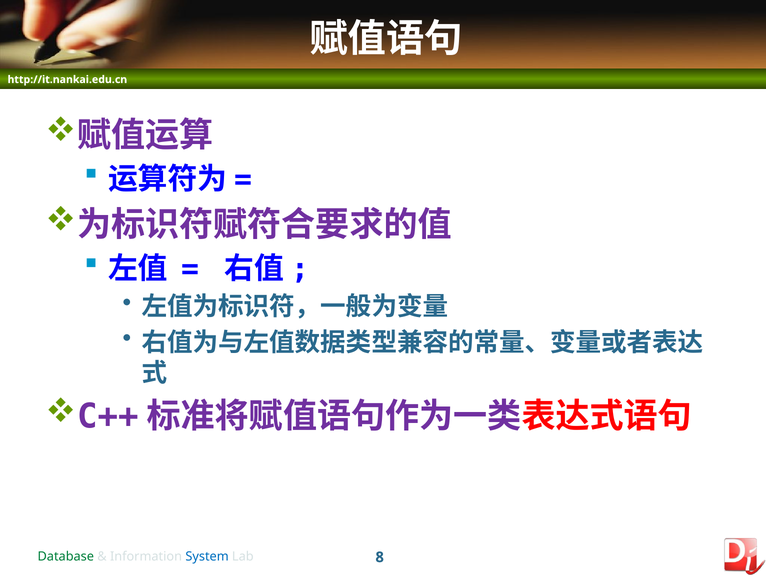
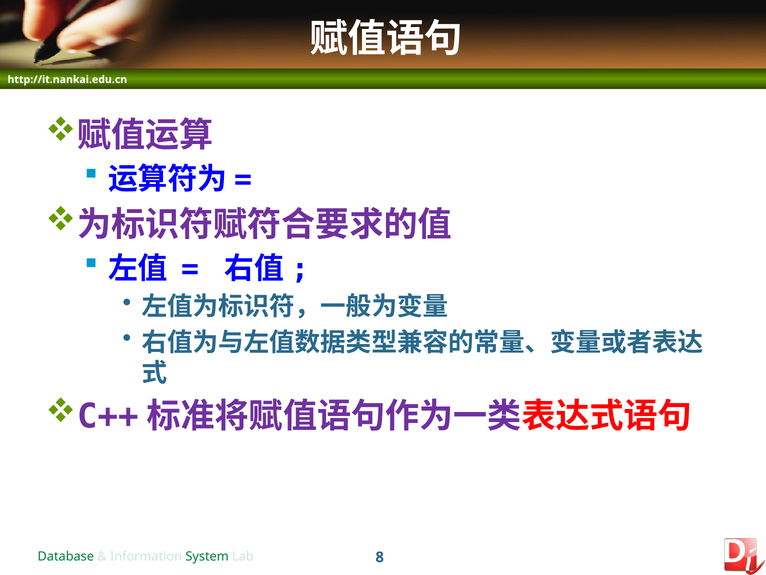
System colour: blue -> green (207, 556)
